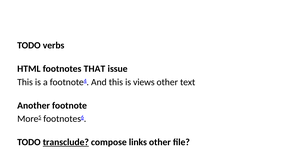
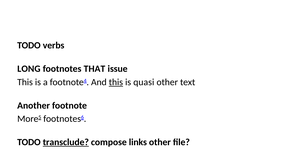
HTML: HTML -> LONG (29, 69)
this underline: none -> present (116, 82)
is views: views -> quasi (144, 82)
